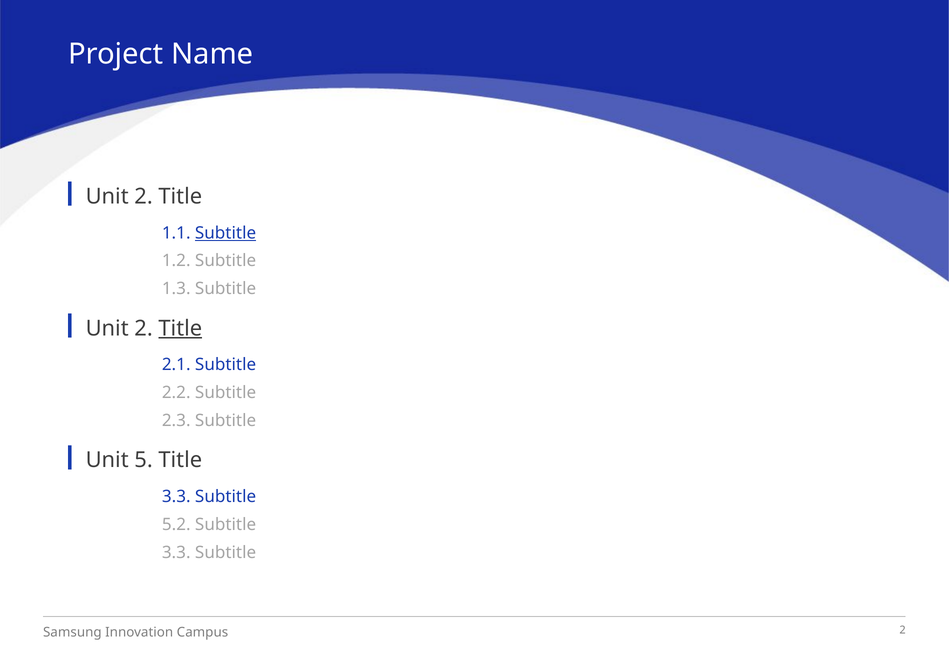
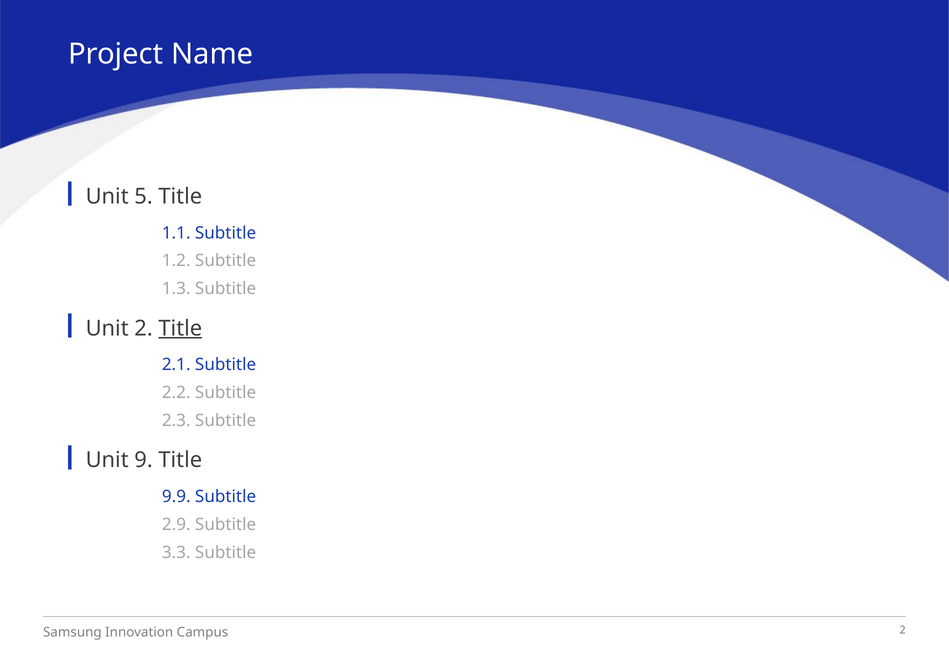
2: 2 -> 5 (144, 196)
Subtitle underline: present -> none (226, 233)
5: 5 -> 9 (144, 460)
3.3: 3.3 -> 9.9 (176, 496)
5.2: 5.2 -> 2.9 (176, 524)
